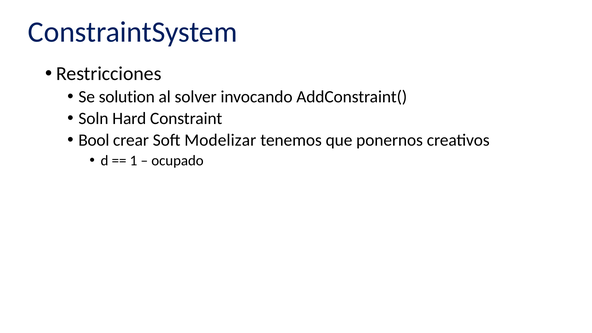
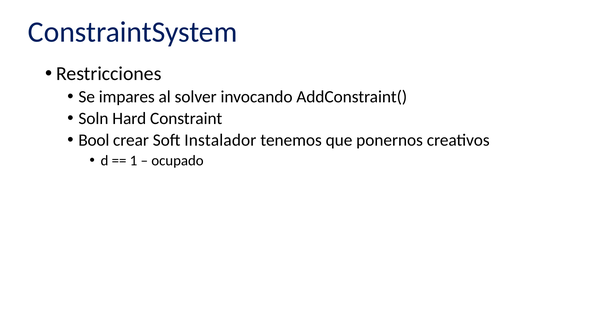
solution: solution -> impares (127, 97)
Modelizar: Modelizar -> Instalador (220, 140)
